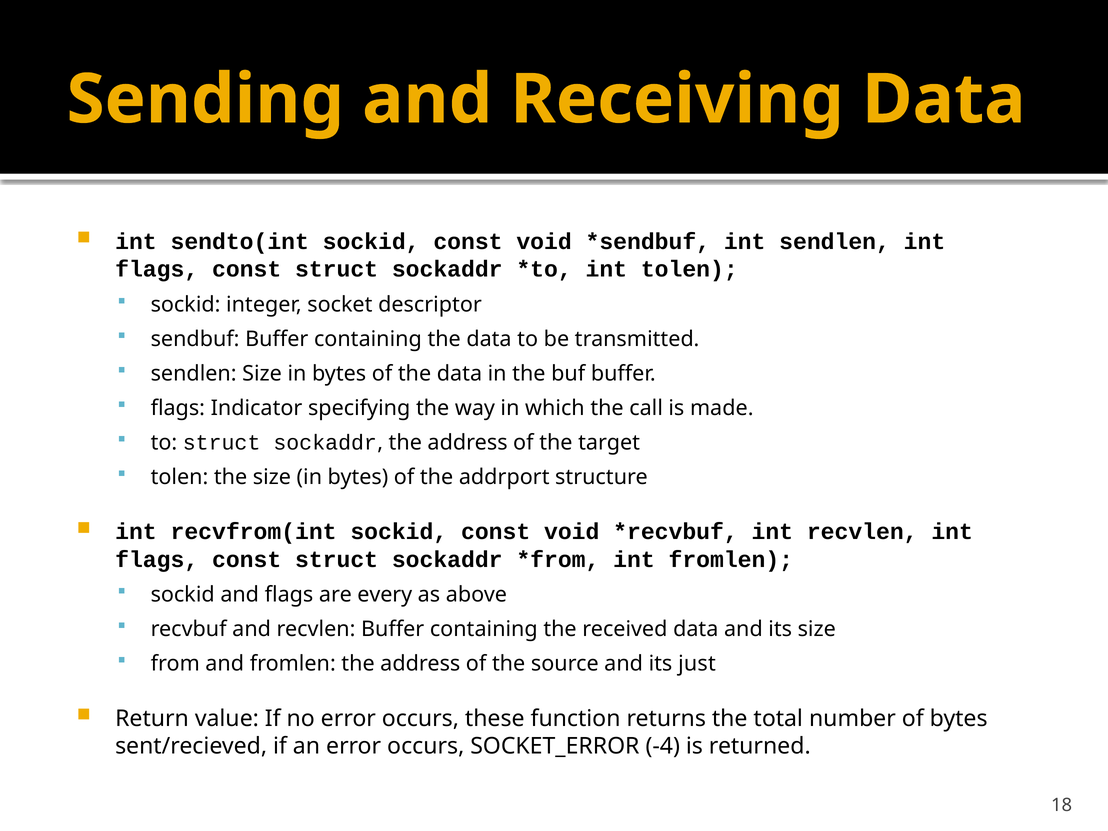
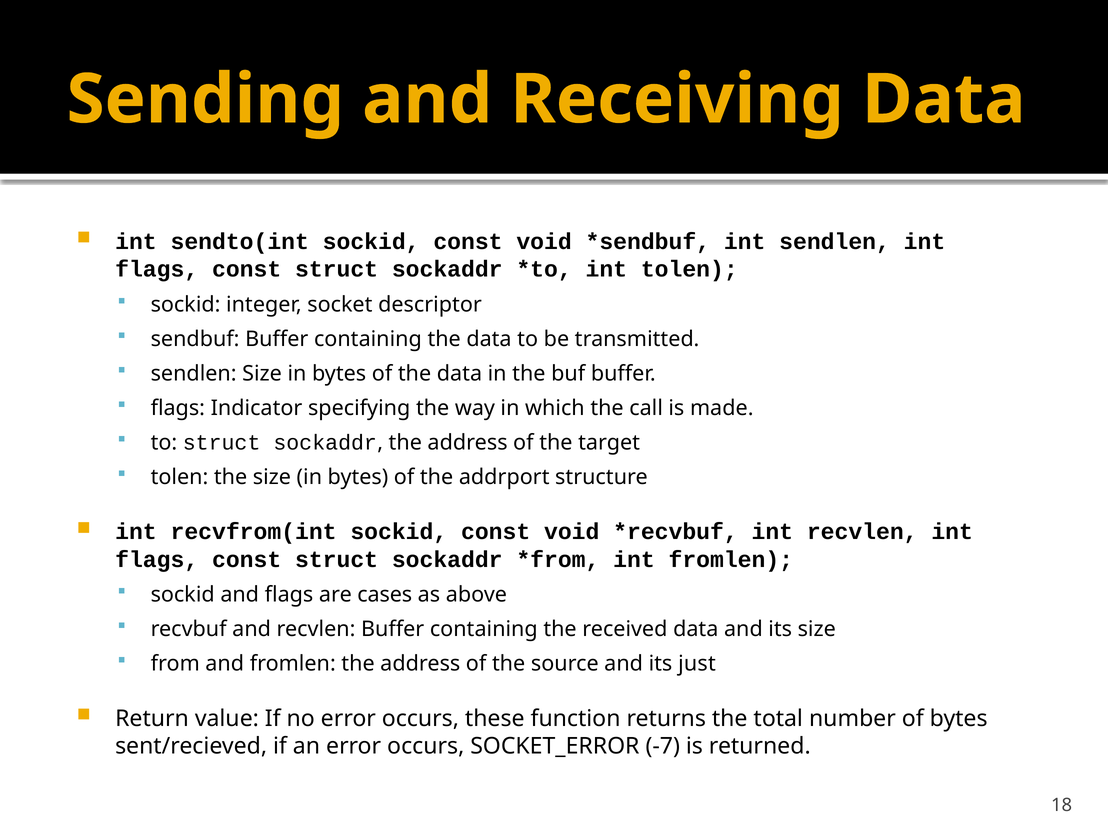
every: every -> cases (385, 595)
-4: -4 -> -7 (663, 746)
